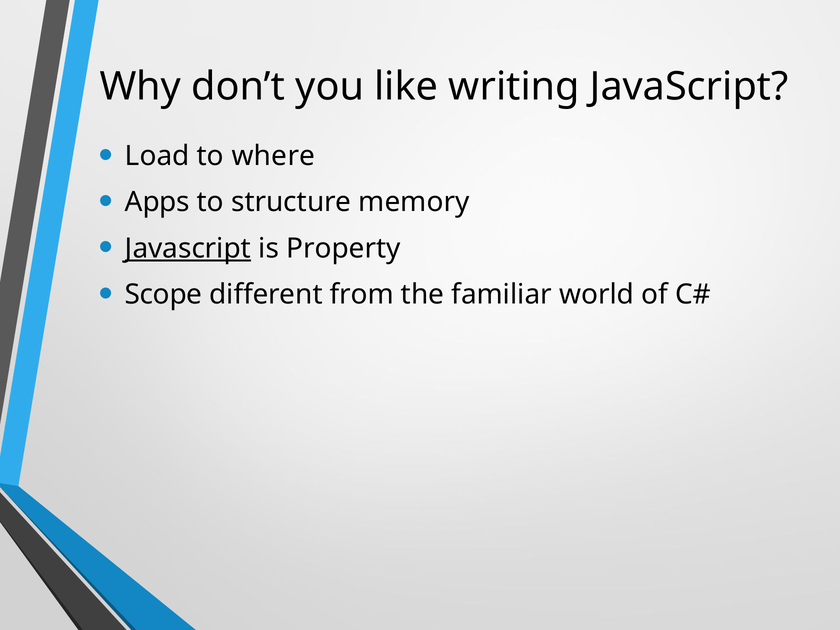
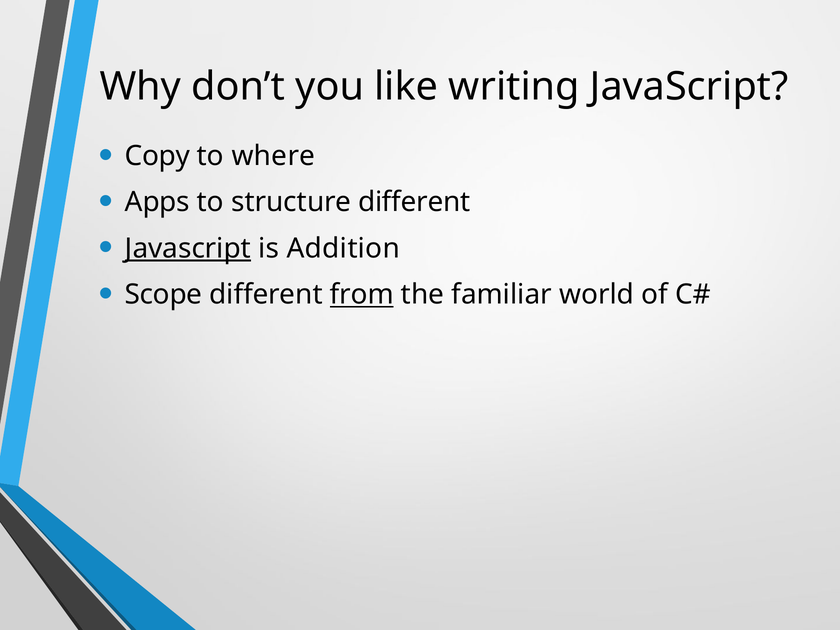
Load: Load -> Copy (157, 156)
structure memory: memory -> different (414, 202)
Property: Property -> Addition (343, 248)
from underline: none -> present (362, 295)
